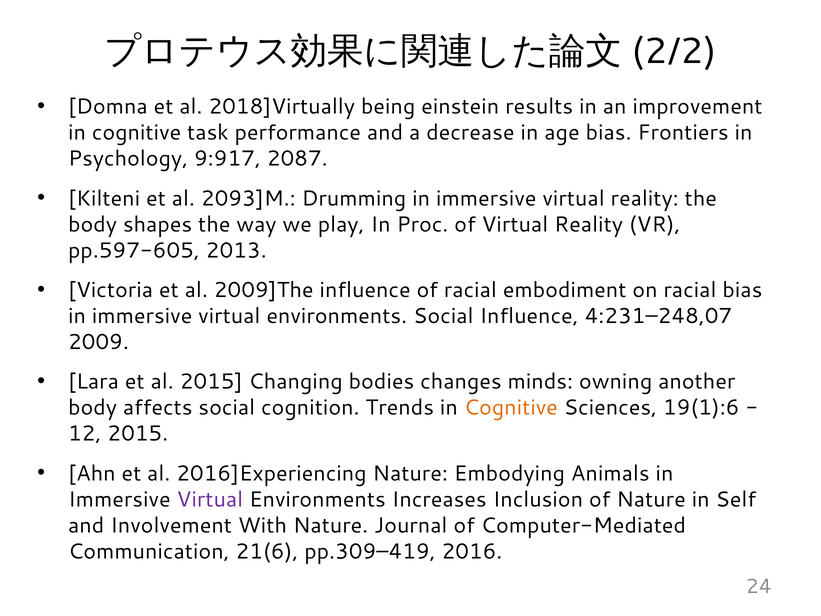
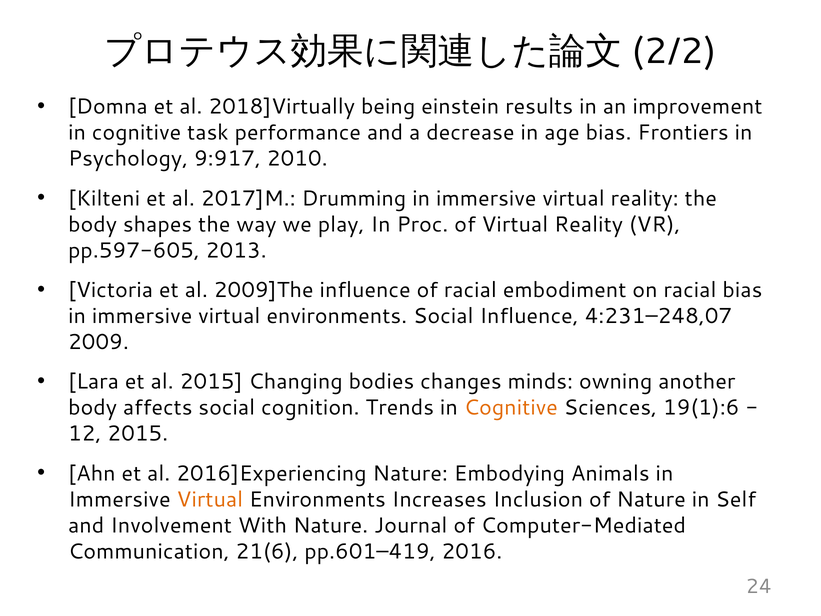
2087: 2087 -> 2010 (297, 159)
2093]M: 2093]M -> 2017]M (248, 198)
Virtual colour: purple -> orange (210, 499)
pp.309–419: pp.309–419 -> pp.601–419 (370, 551)
